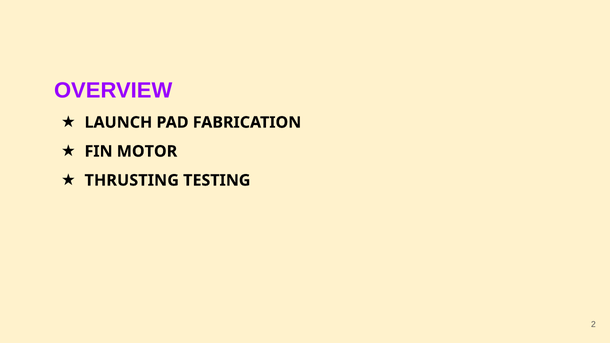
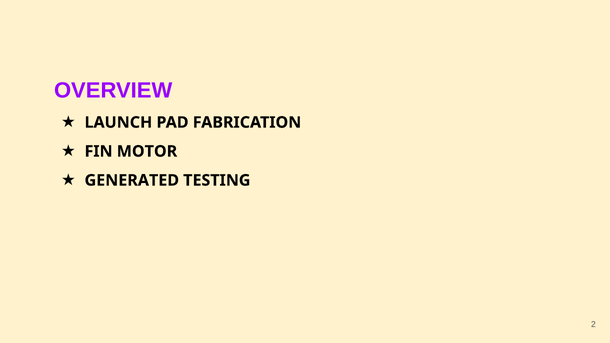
THRUSTING: THRUSTING -> GENERATED (132, 180)
